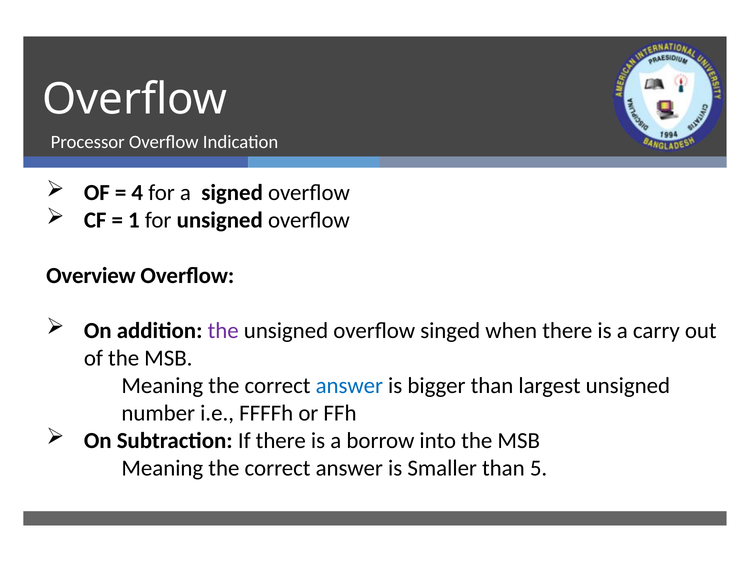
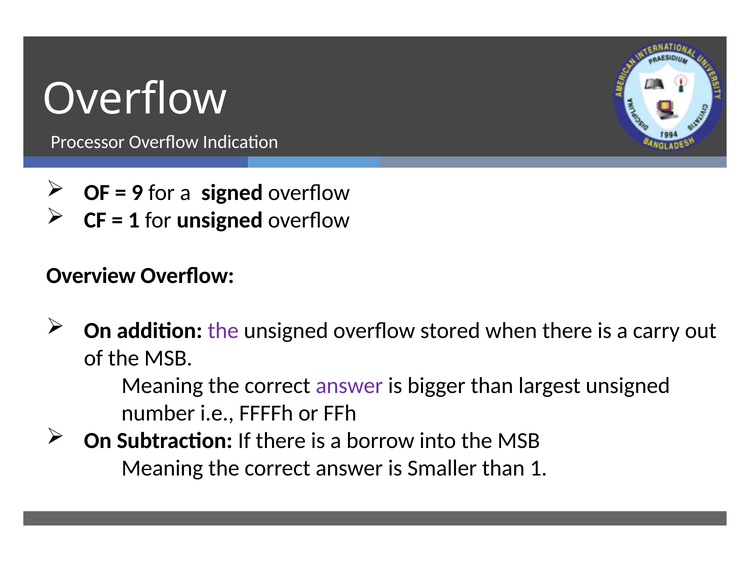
4: 4 -> 9 (137, 193)
singed: singed -> stored (450, 330)
answer colour: blue -> purple (349, 385)
than 5: 5 -> 1 (539, 468)
